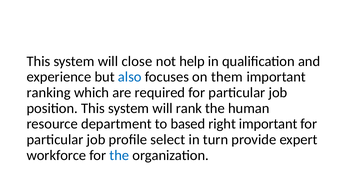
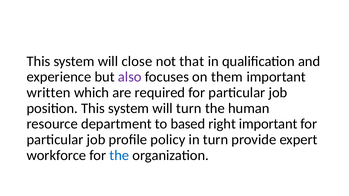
help: help -> that (192, 61)
also colour: blue -> purple (130, 77)
ranking: ranking -> written (49, 93)
will rank: rank -> turn (189, 108)
select: select -> policy (168, 140)
